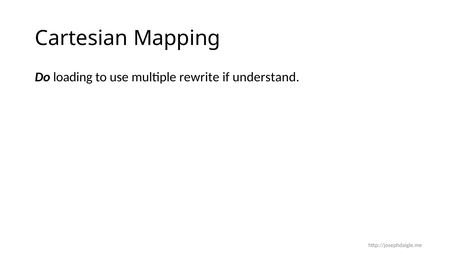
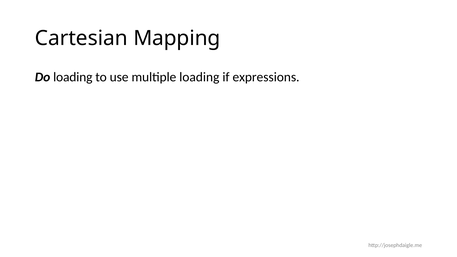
multiple rewrite: rewrite -> loading (199, 77)
understand: understand -> expressions (266, 77)
